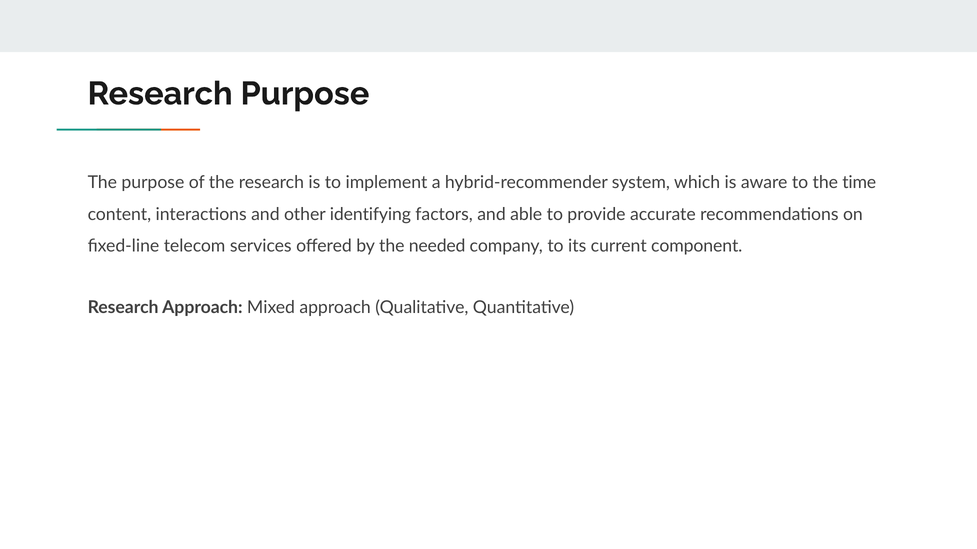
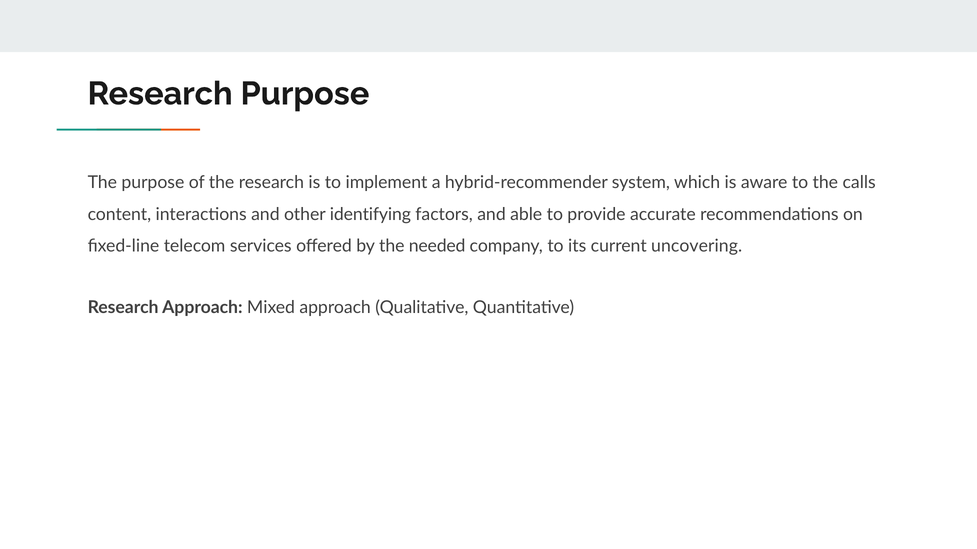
time: time -> calls (859, 183)
component: component -> uncovering (697, 246)
